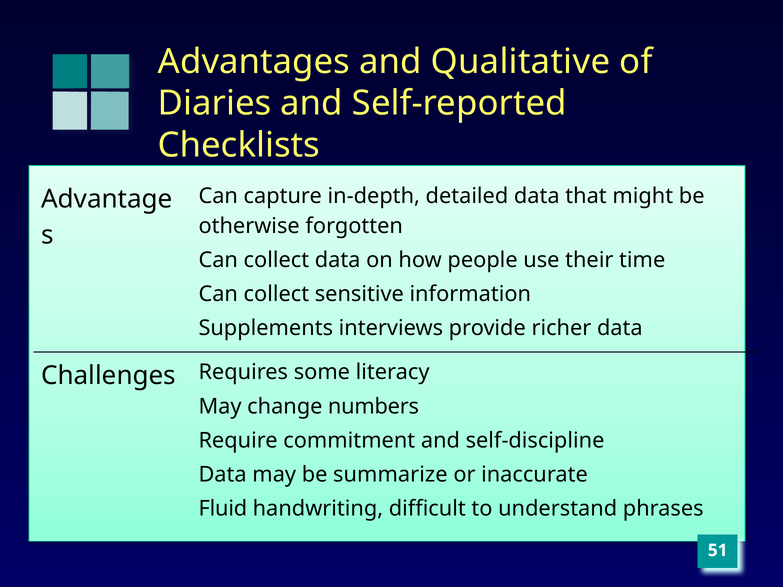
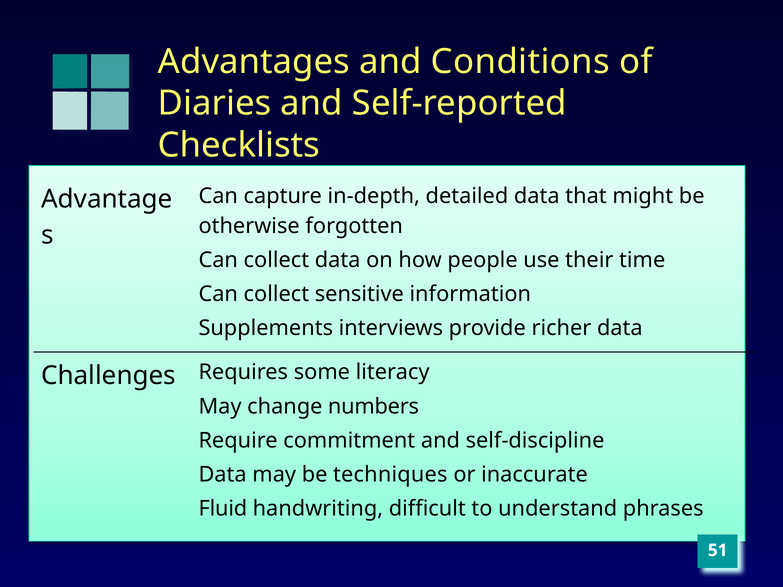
Qualitative: Qualitative -> Conditions (520, 62)
summarize: summarize -> techniques (390, 475)
